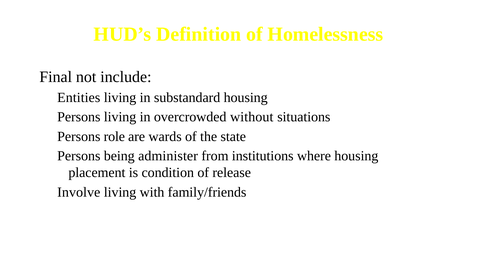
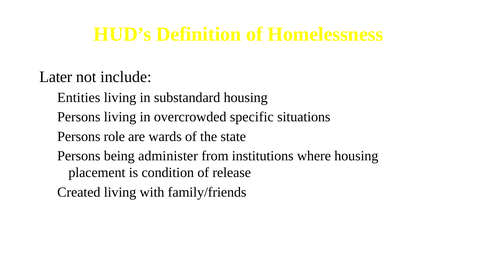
Final: Final -> Later (56, 77)
without: without -> specific (252, 117)
Involve: Involve -> Created (79, 192)
